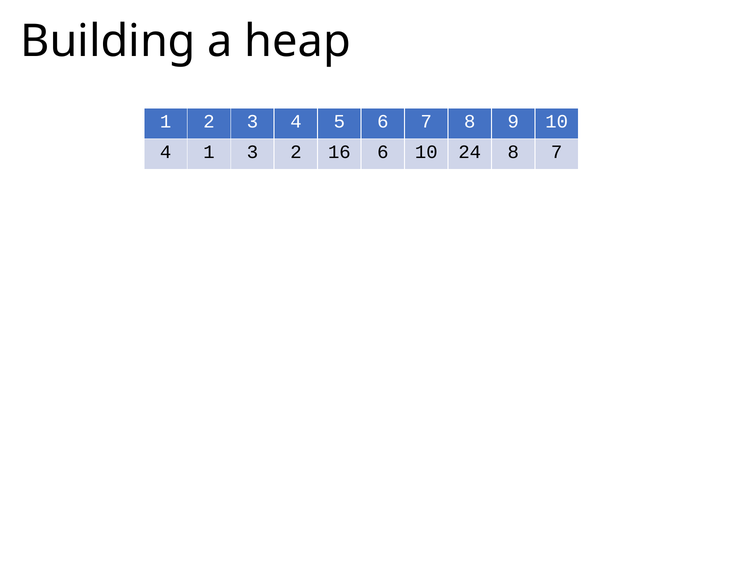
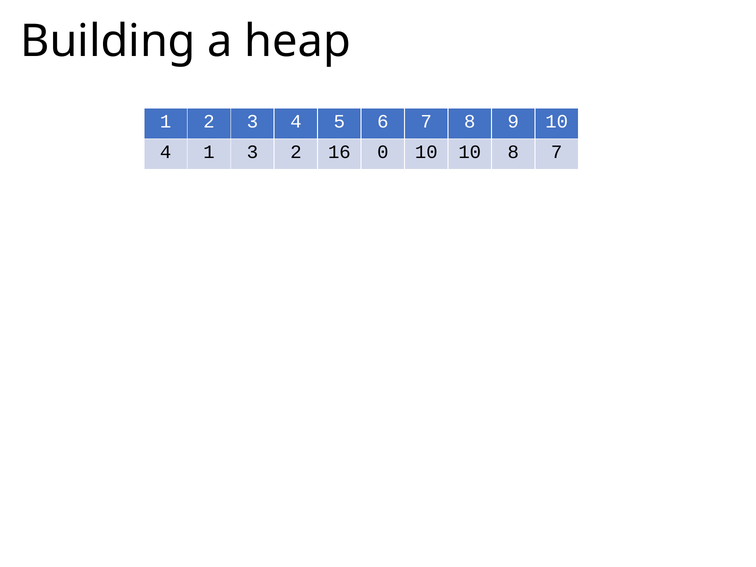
16 6: 6 -> 0 (383, 152)
10 24: 24 -> 10 (470, 152)
